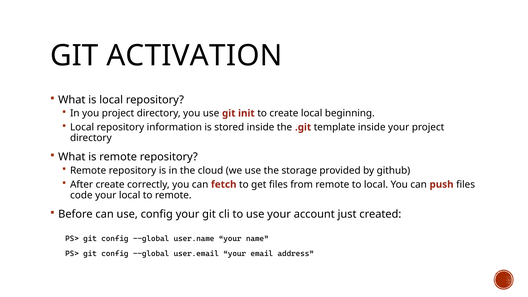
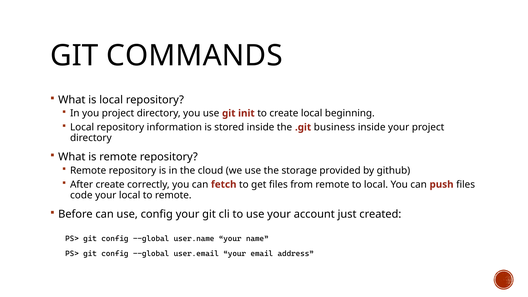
ACTIVATION: ACTIVATION -> COMMANDS (194, 56)
template: template -> business (334, 127)
